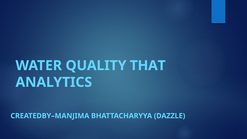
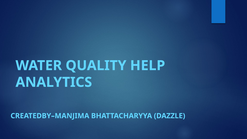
THAT: THAT -> HELP (148, 66)
